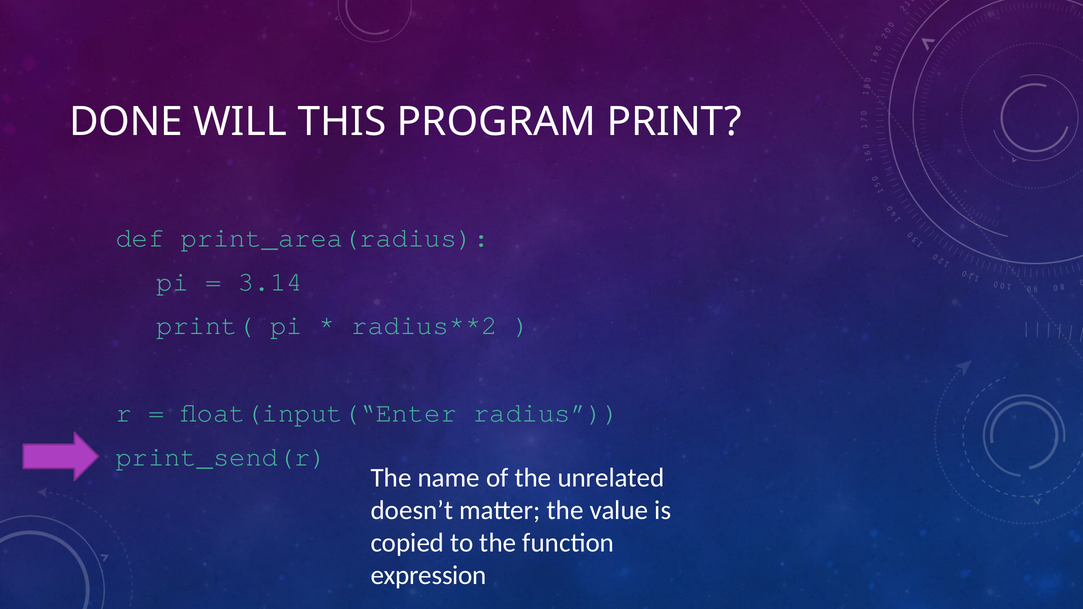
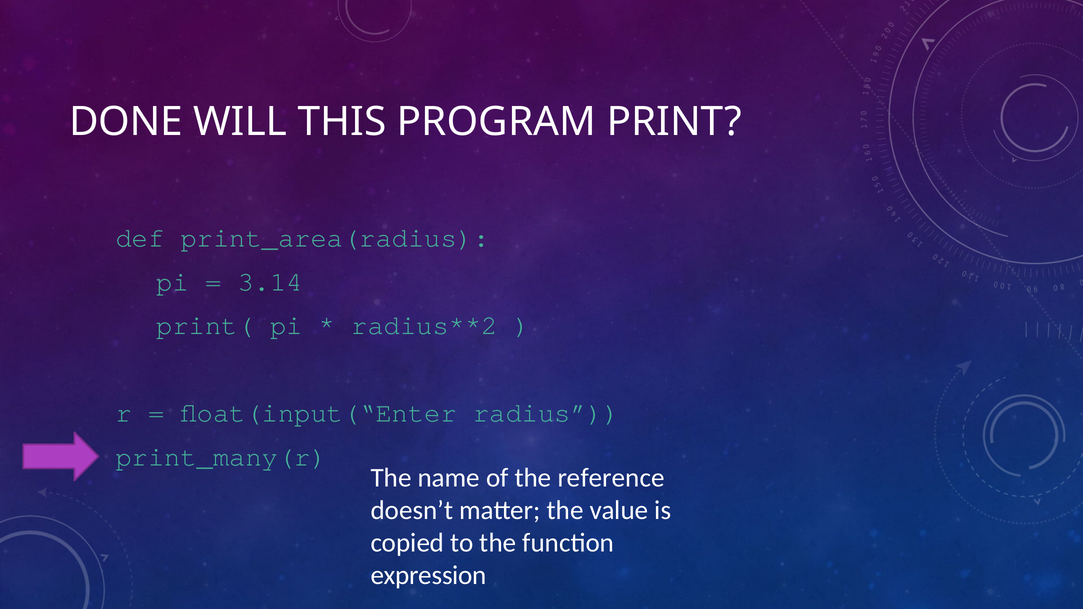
print_send(r: print_send(r -> print_many(r (221, 457)
unrelated: unrelated -> reference (611, 478)
